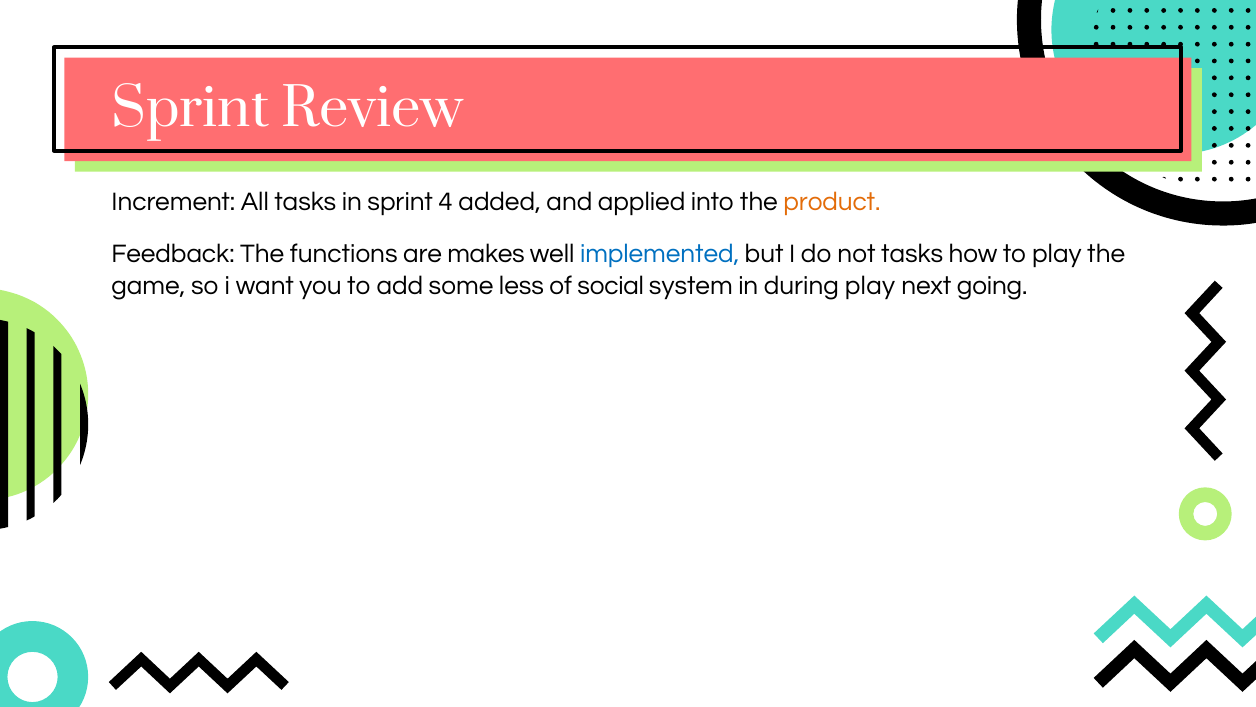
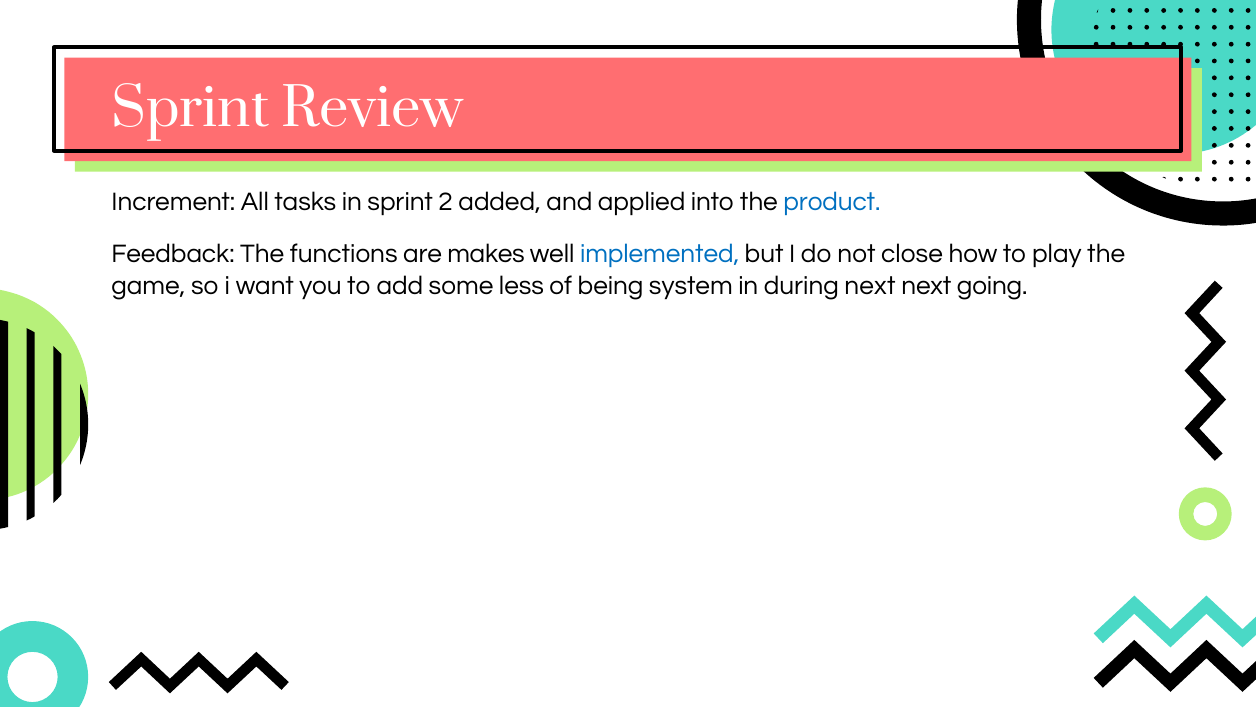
4: 4 -> 2 (446, 202)
product colour: orange -> blue (832, 202)
not tasks: tasks -> close (912, 254)
social: social -> being (611, 285)
during play: play -> next (870, 285)
